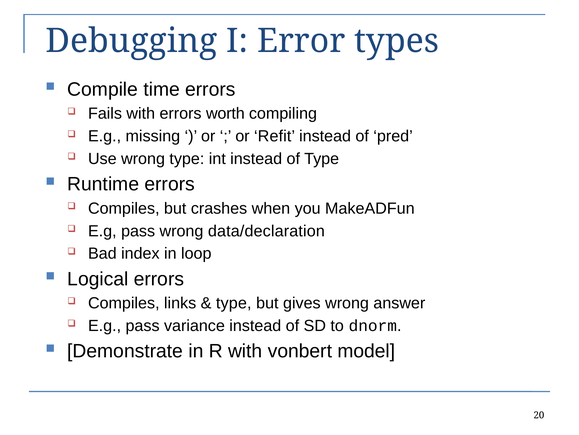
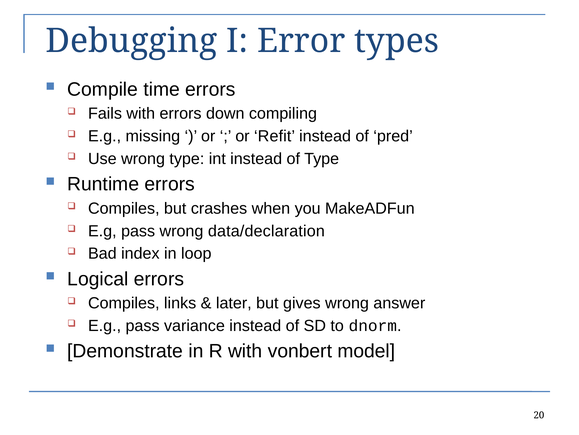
worth: worth -> down (225, 113)
type: type -> later (234, 303)
